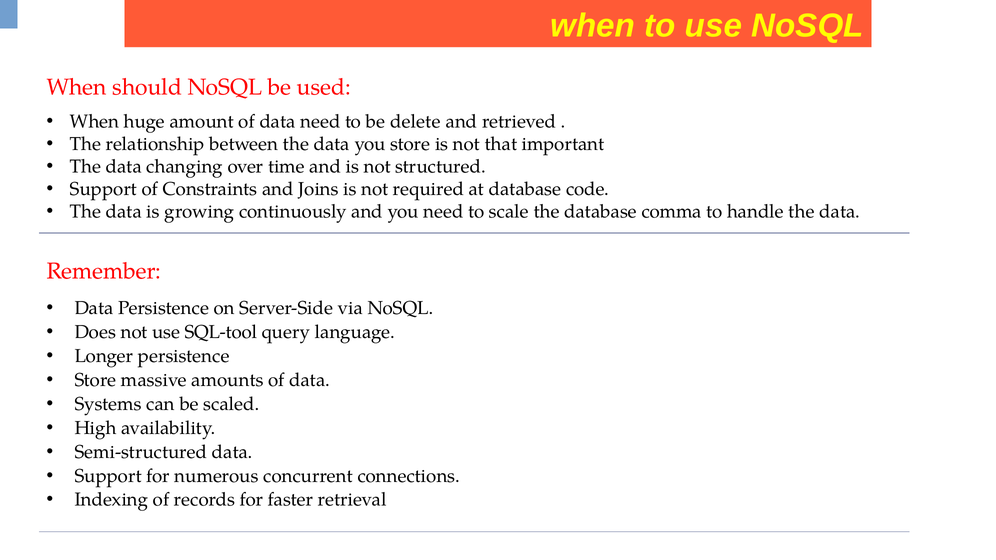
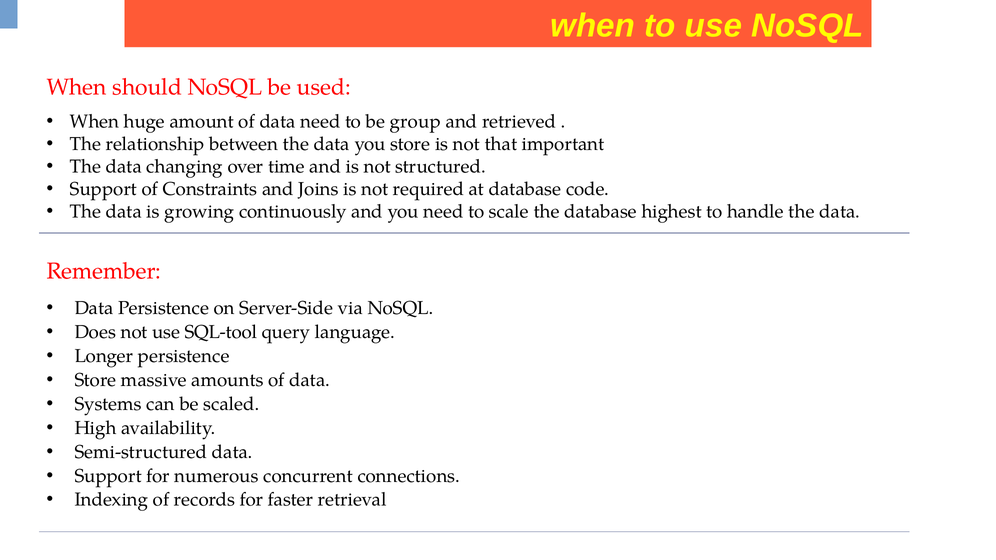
delete: delete -> group (415, 122)
comma: comma -> highest (672, 211)
